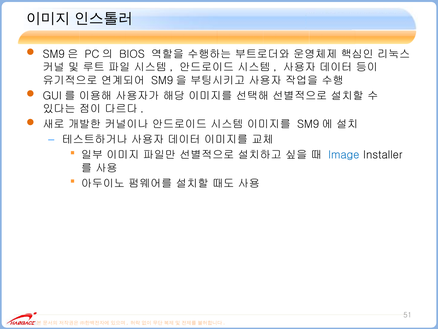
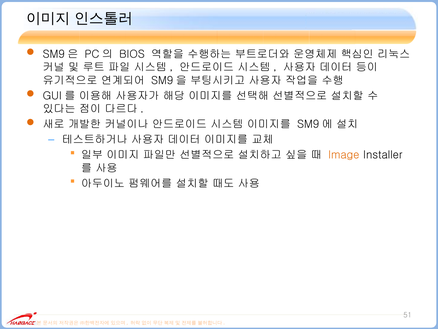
Image colour: blue -> orange (344, 155)
